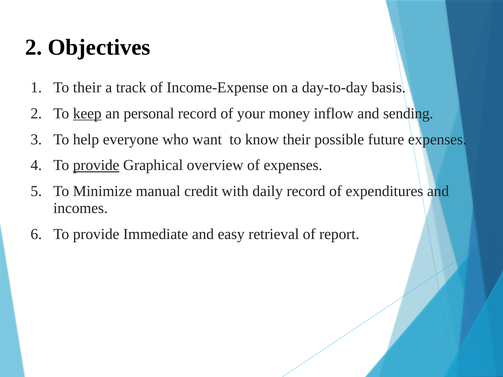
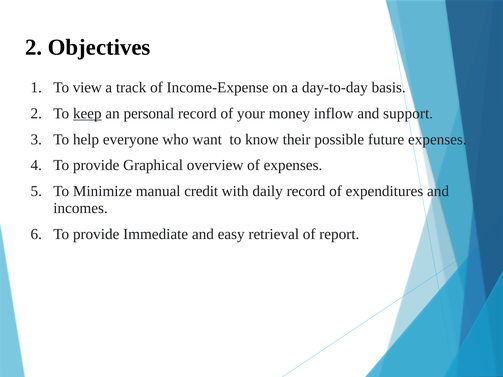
To their: their -> view (87, 88)
sending: sending -> support (408, 114)
provide underline: present -> none (96, 165)
